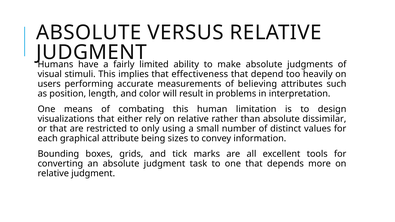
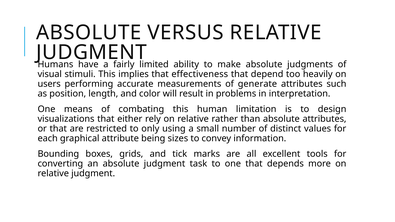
believing: believing -> generate (257, 84)
absolute dissimilar: dissimilar -> attributes (324, 119)
